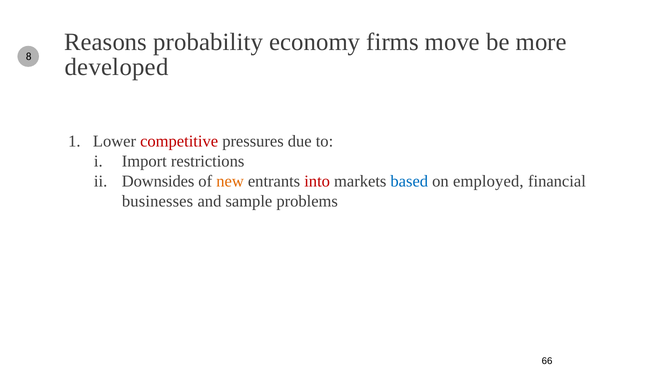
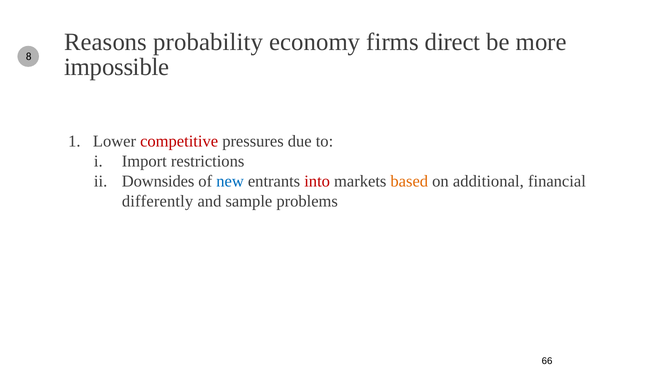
move: move -> direct (453, 42)
developed: developed -> impossible (117, 67)
new colour: orange -> blue (230, 181)
based colour: blue -> orange (409, 181)
employed: employed -> additional (488, 181)
businesses: businesses -> differently (158, 201)
